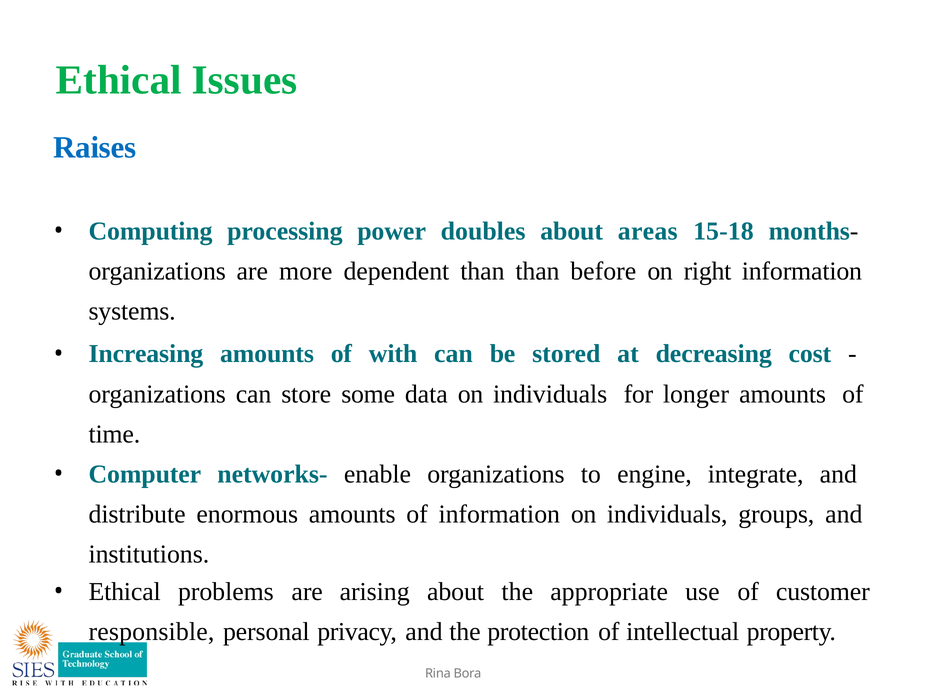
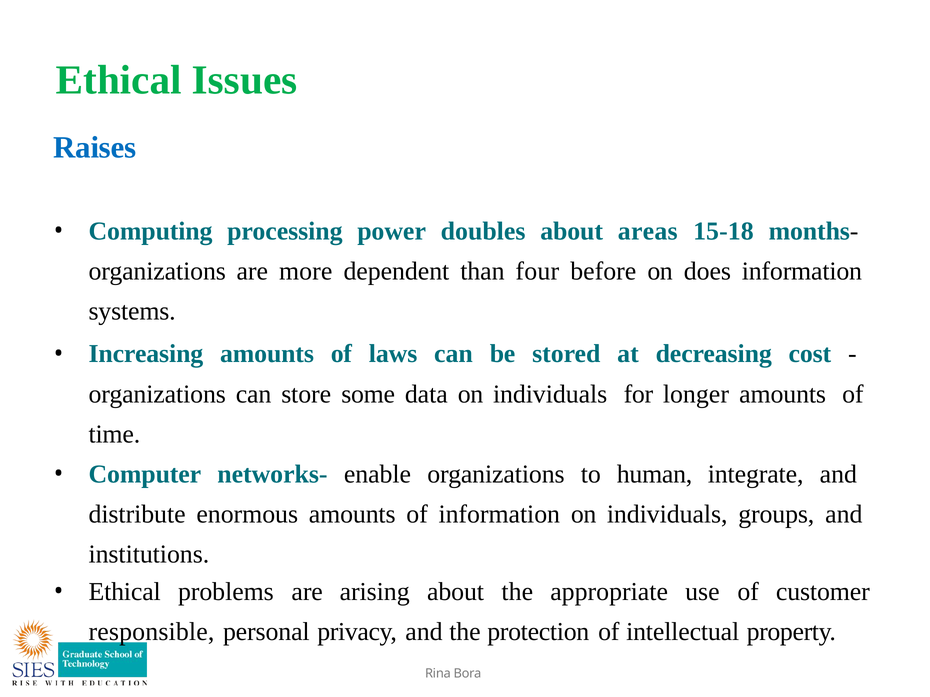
than than: than -> four (537, 271)
right: right -> does (707, 271)
with: with -> laws (393, 354)
engine: engine -> human (655, 474)
